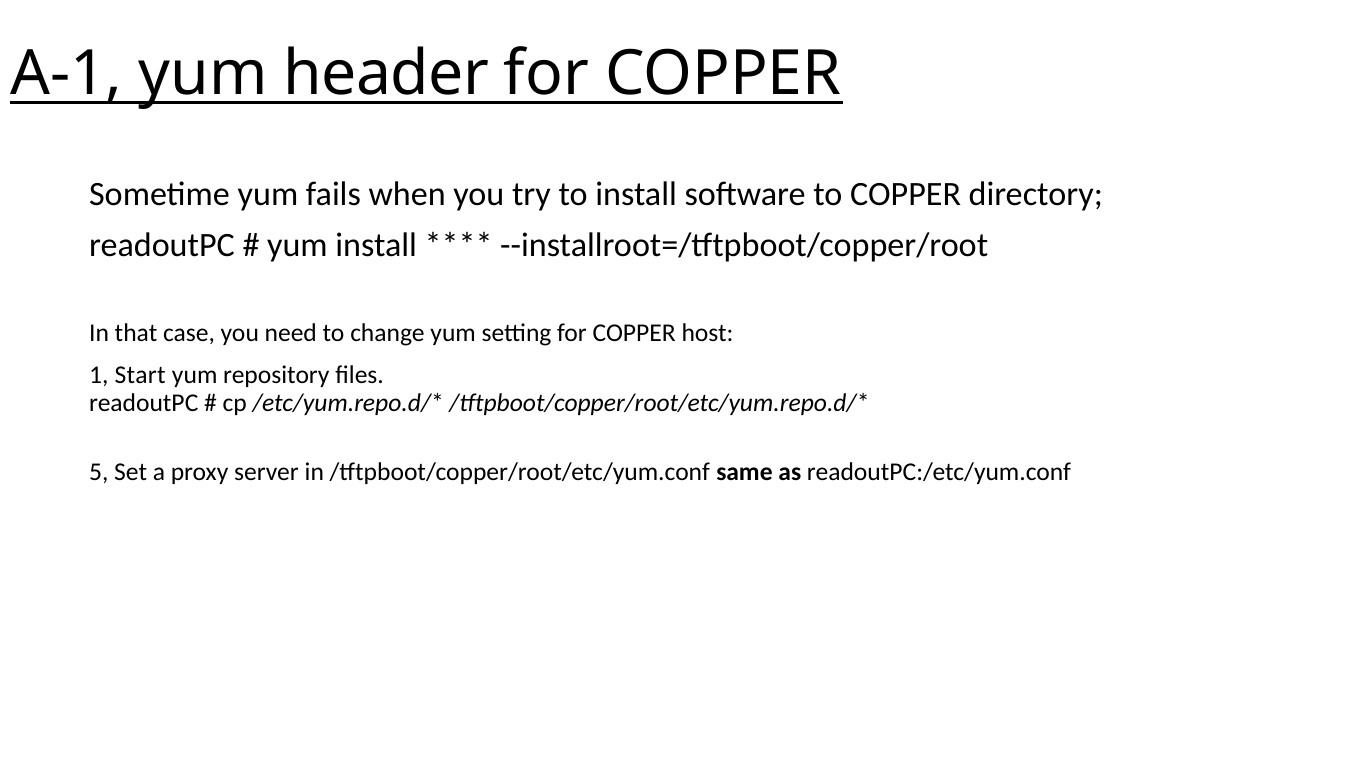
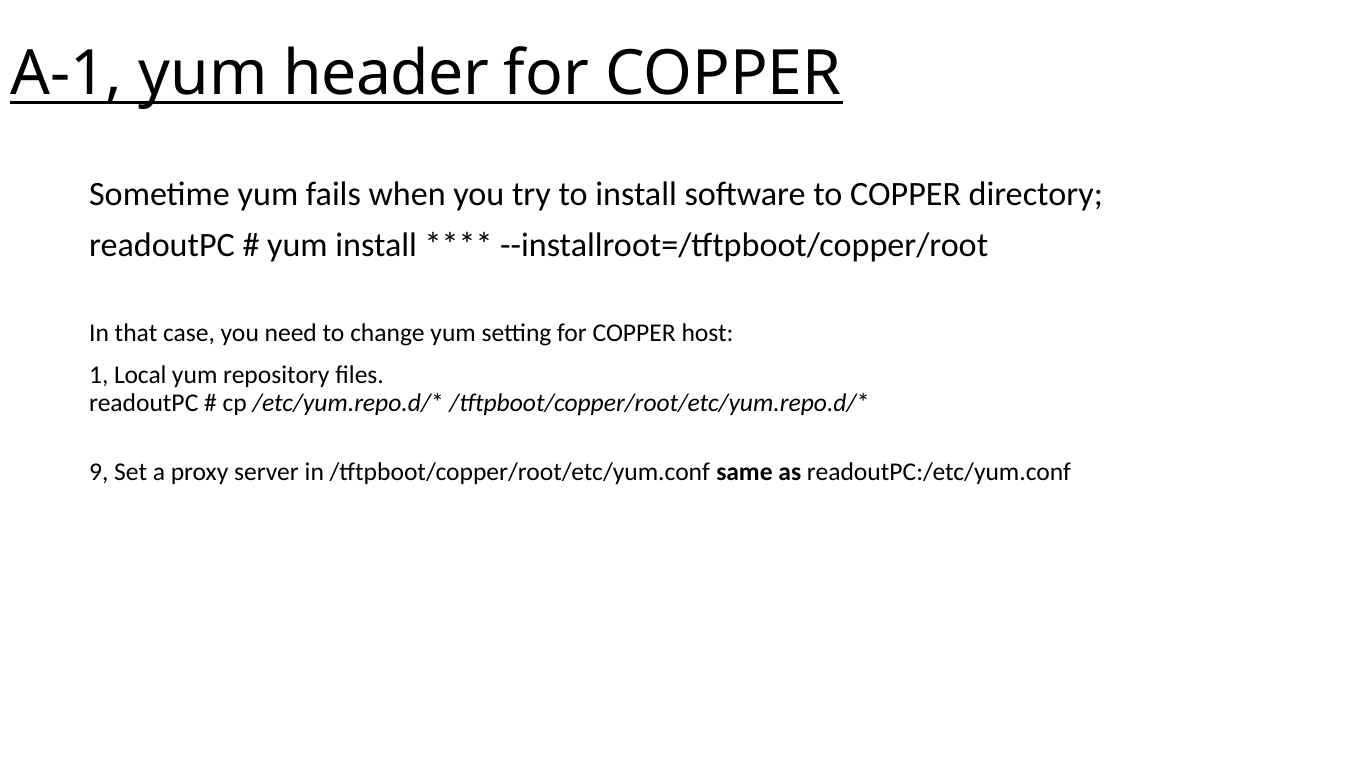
Start: Start -> Local (140, 375)
5: 5 -> 9 (99, 472)
